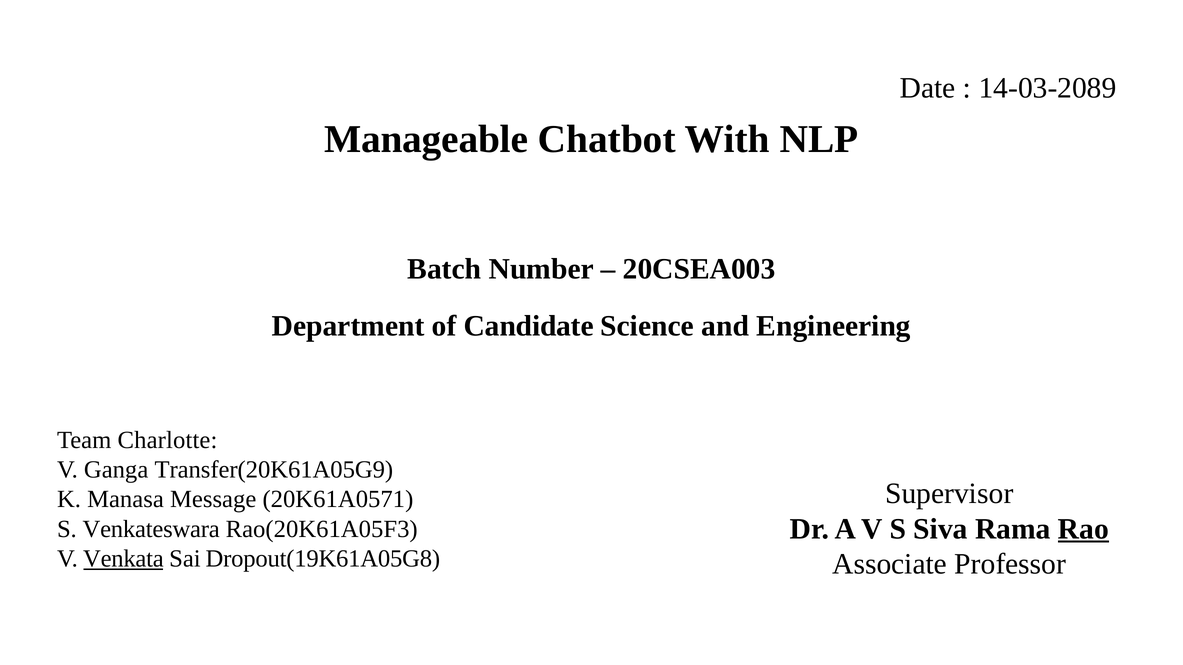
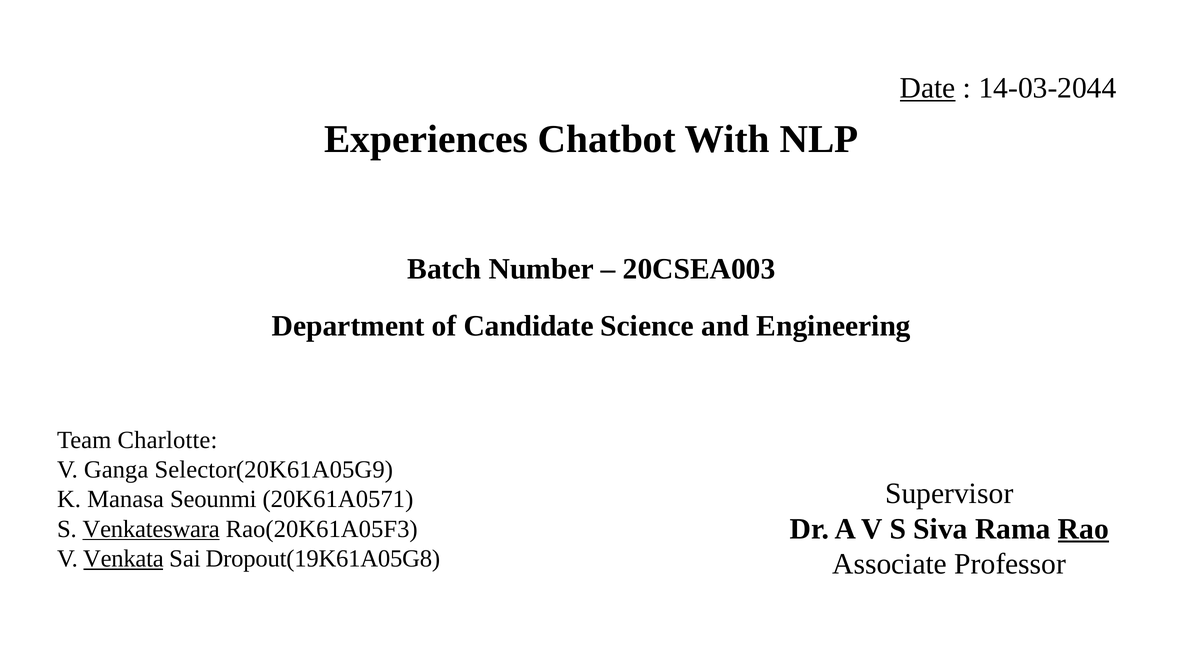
Date underline: none -> present (928, 88)
14-03-2089: 14-03-2089 -> 14-03-2044 (1048, 88)
Manageable: Manageable -> Experiences (426, 140)
Transfer(20K61A05G9: Transfer(20K61A05G9 -> Selector(20K61A05G9 (274, 470)
Message: Message -> Seounmi (213, 500)
Venkateswara underline: none -> present (151, 529)
